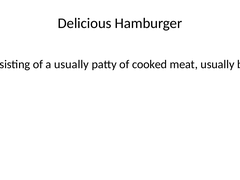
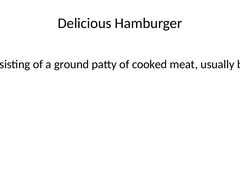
a usually: usually -> ground (72, 64)
